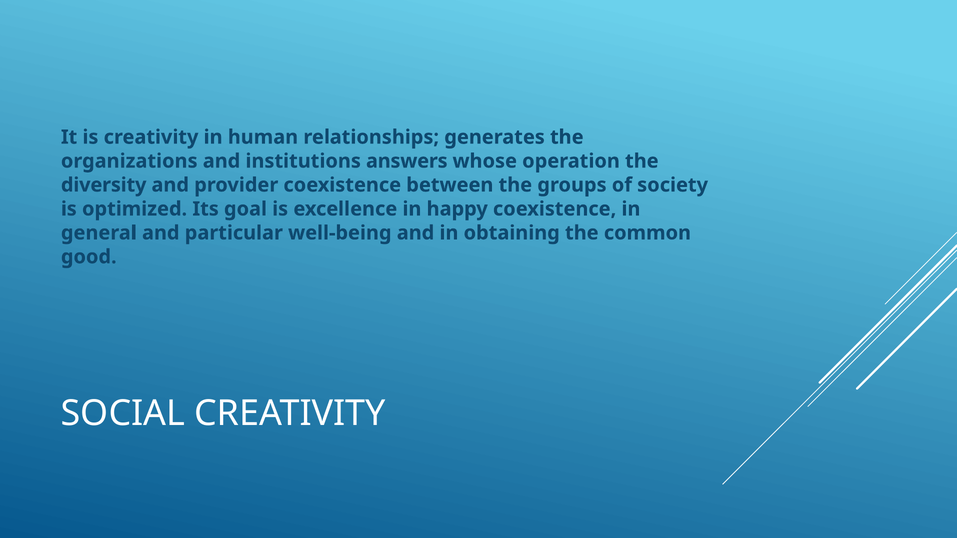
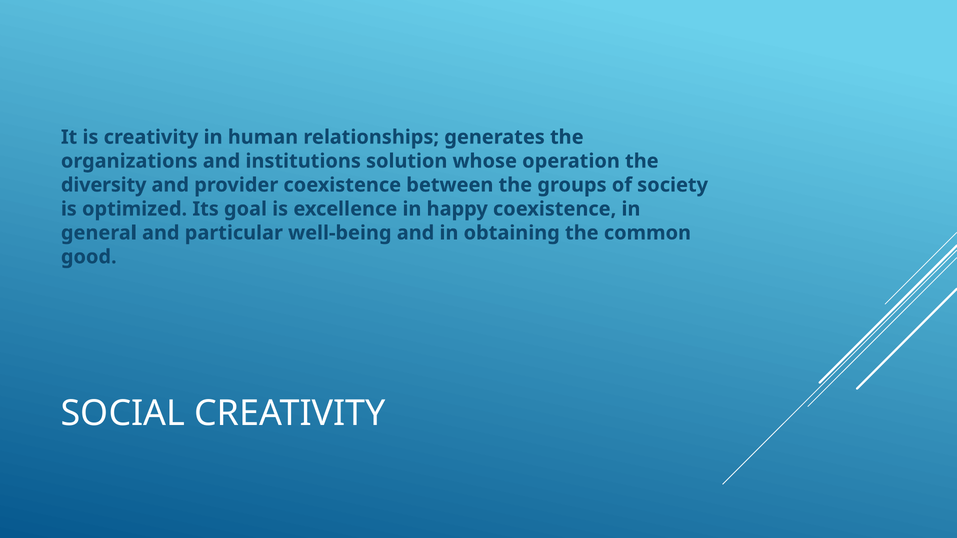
answers: answers -> solution (407, 161)
